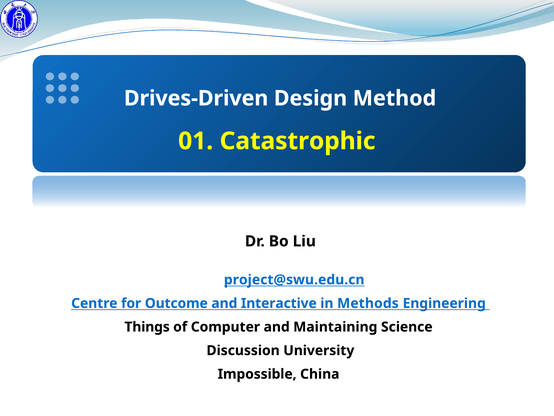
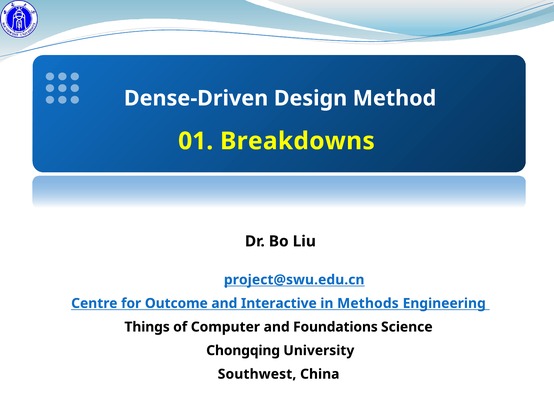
Drives-Driven: Drives-Driven -> Dense-Driven (196, 98)
Catastrophic: Catastrophic -> Breakdowns (297, 141)
Maintaining: Maintaining -> Foundations (335, 327)
Discussion: Discussion -> Chongqing (243, 350)
Impossible: Impossible -> Southwest (257, 374)
